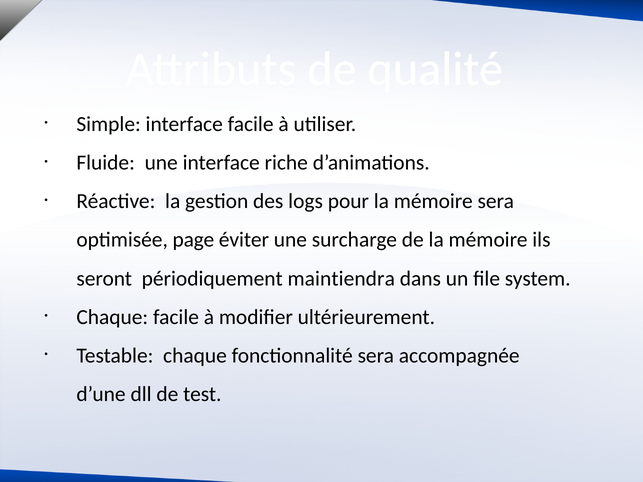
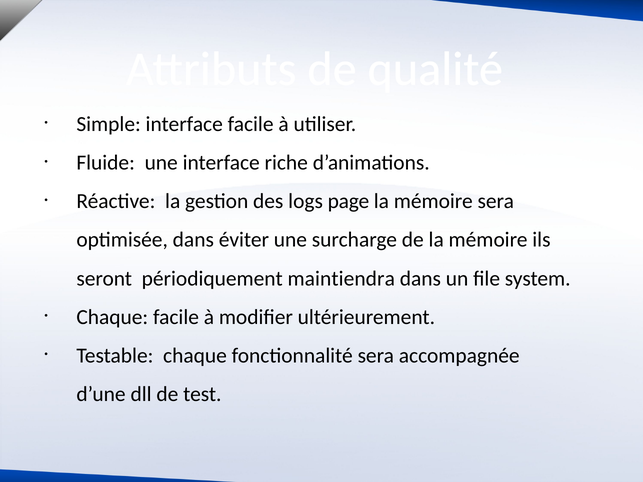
pour: pour -> page (348, 201)
optimisée page: page -> dans (193, 240)
